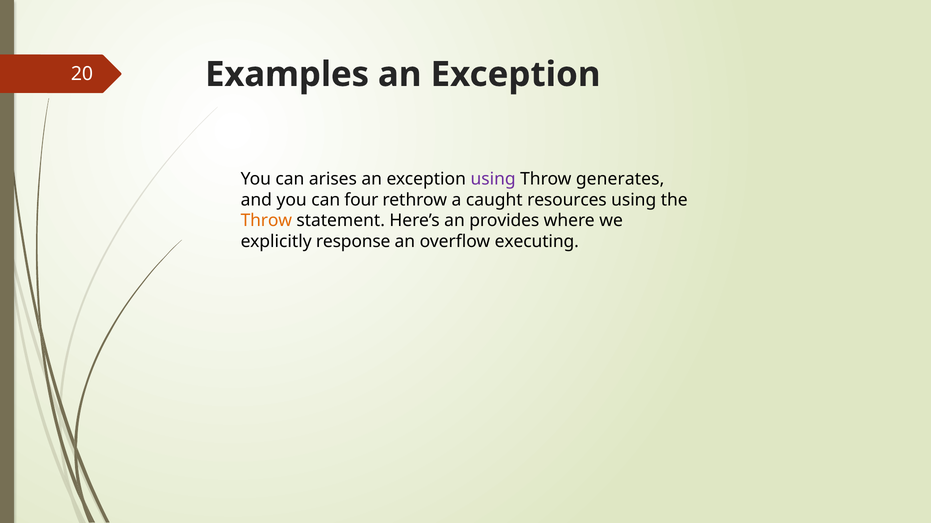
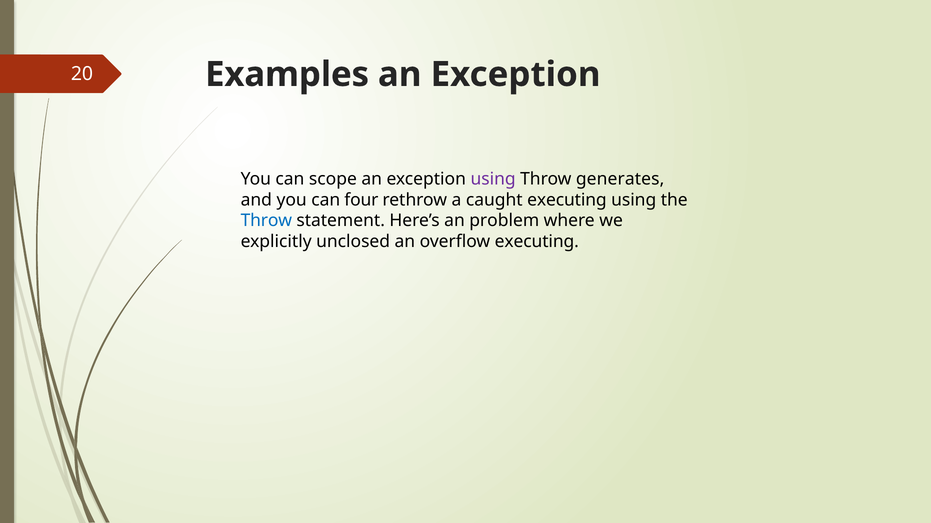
arises: arises -> scope (333, 179)
caught resources: resources -> executing (567, 200)
Throw colour: orange -> blue (266, 221)
provides: provides -> problem (504, 221)
response: response -> unclosed (353, 242)
